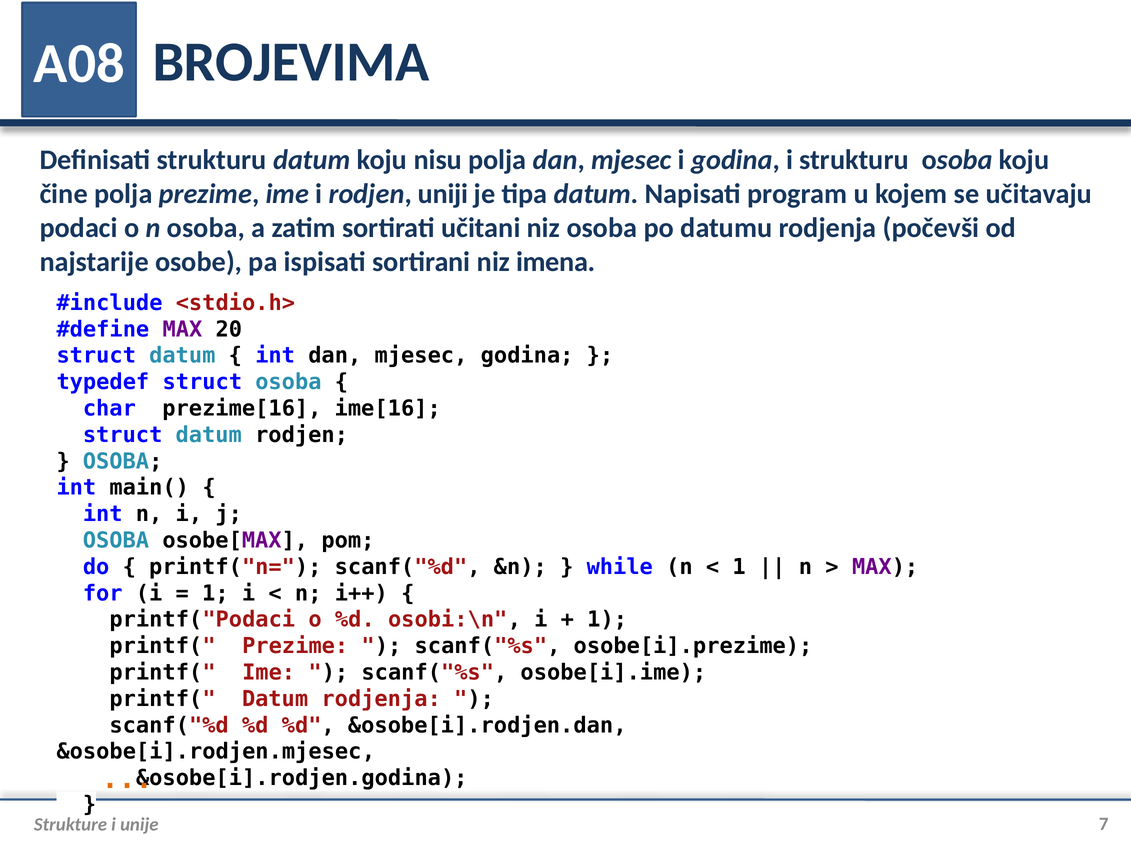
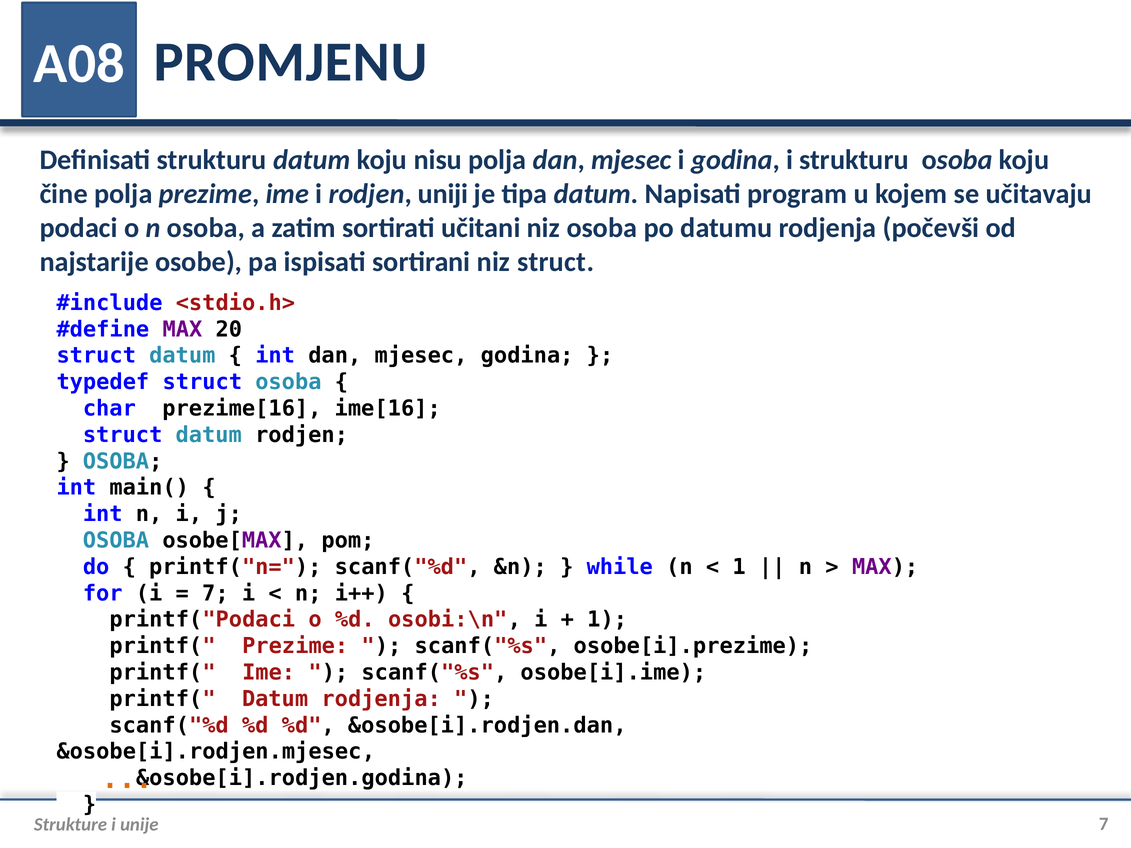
BROJEVIMA: BROJEVIMA -> PROMJENU (291, 62)
niz imena: imena -> struct (556, 262)
1: 1 -> 7 (215, 593)
